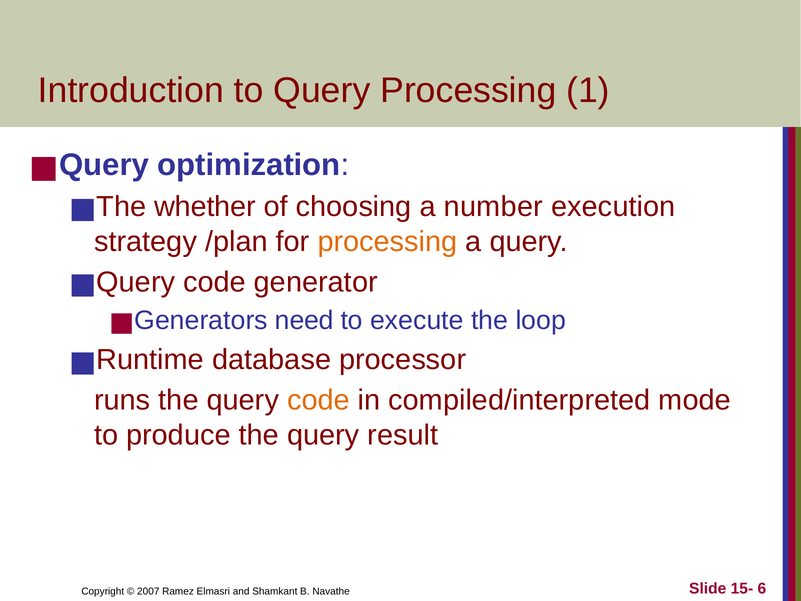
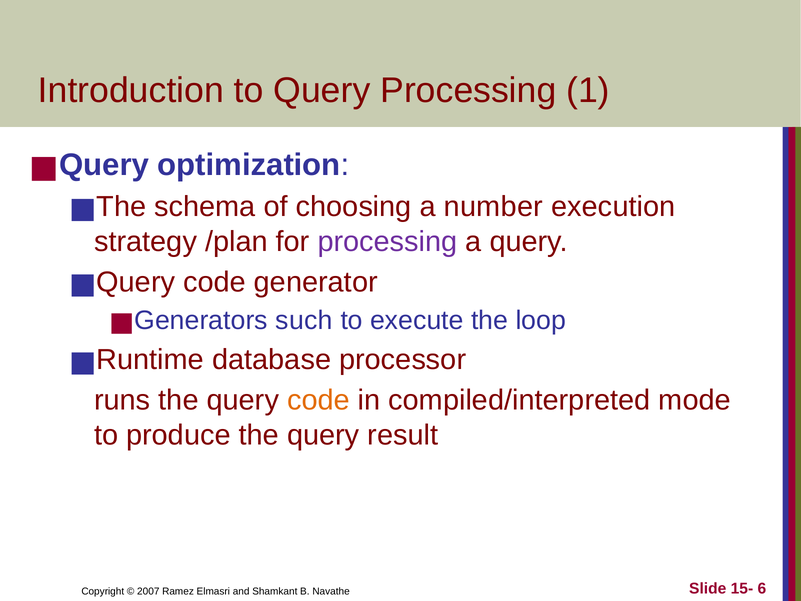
whether: whether -> schema (205, 207)
processing colour: orange -> purple (387, 241)
need: need -> such (304, 320)
